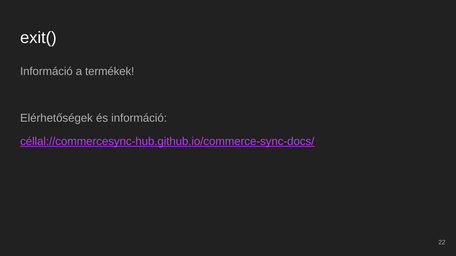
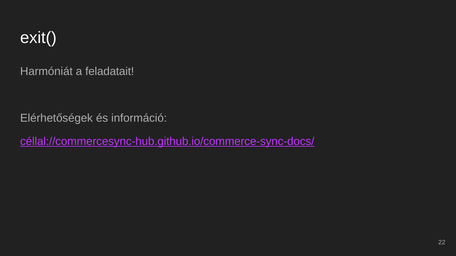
Információ: Információ -> Harmóniát (46, 72)
termékek: termékek -> feladatait (110, 72)
